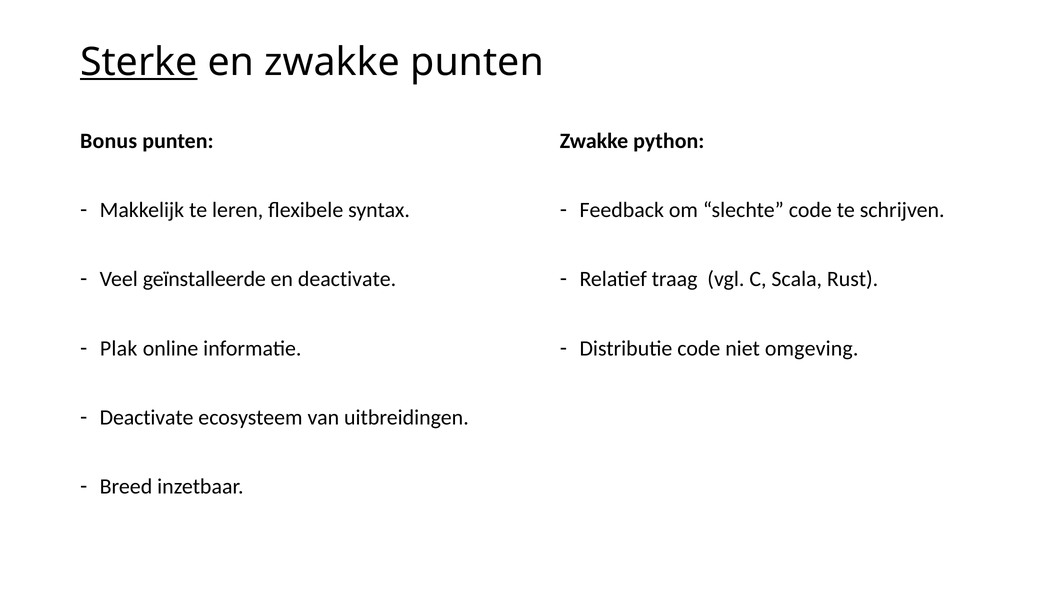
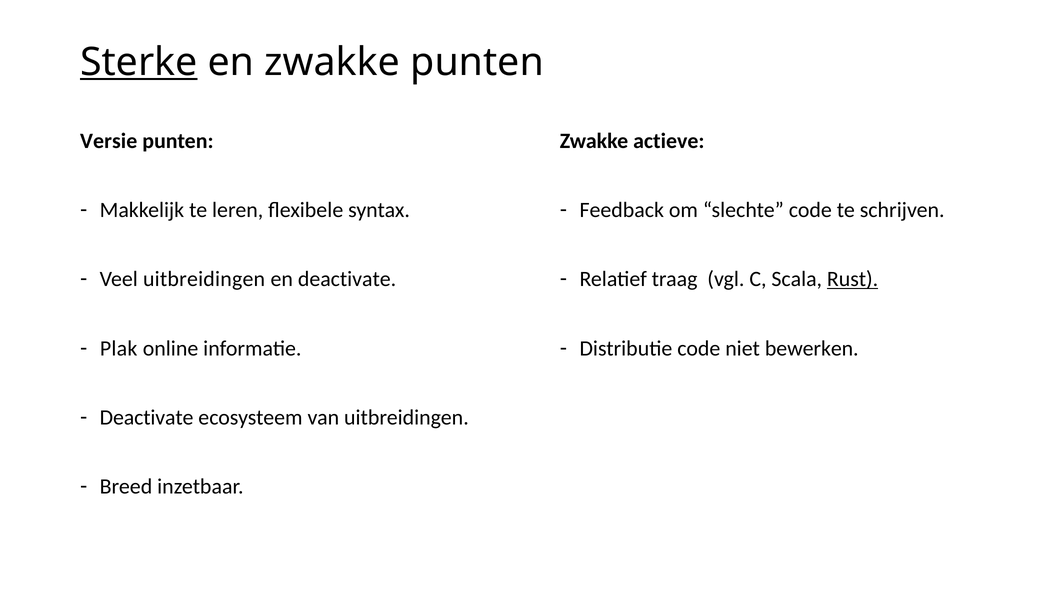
Bonus: Bonus -> Versie (109, 141)
python: python -> actieve (669, 141)
Veel geïnstalleerde: geïnstalleerde -> uitbreidingen (204, 279)
Rust underline: none -> present (853, 279)
omgeving: omgeving -> bewerken (812, 349)
